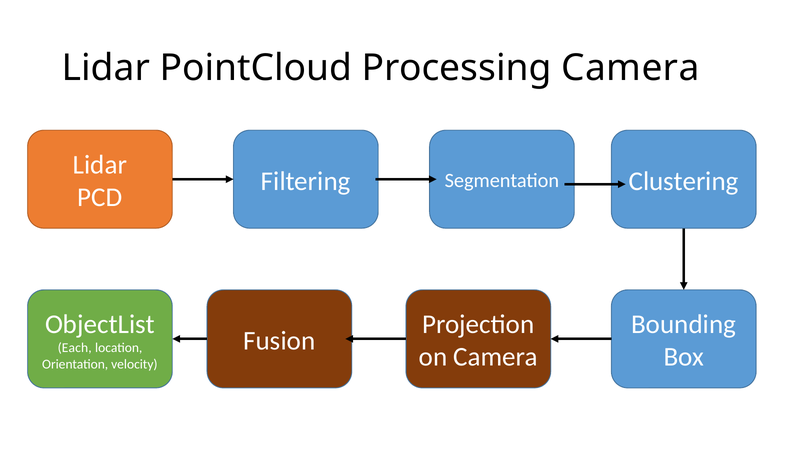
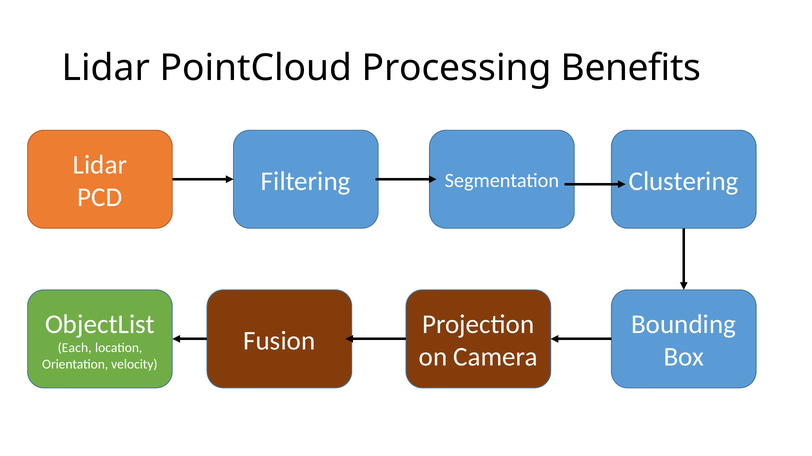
Processing Camera: Camera -> Benefits (631, 68)
